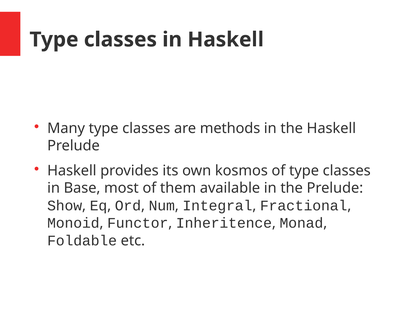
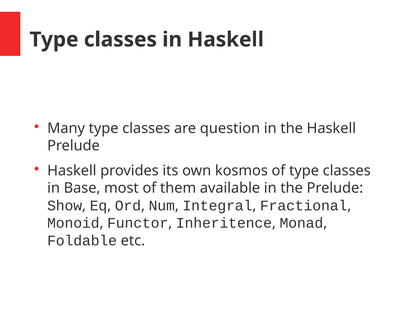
methods: methods -> question (230, 128)
